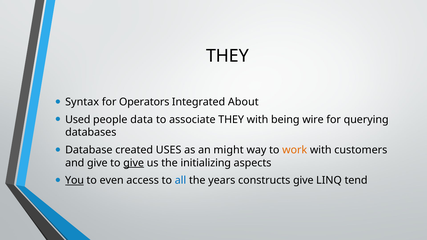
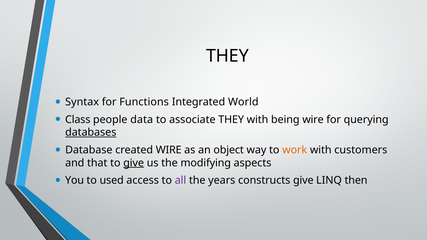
Operators: Operators -> Functions (144, 102)
About: About -> World (243, 102)
Used: Used -> Class (78, 120)
databases underline: none -> present (91, 133)
created USES: USES -> WIRE (169, 150)
might: might -> object (229, 150)
and give: give -> that (97, 163)
initializing: initializing -> modifying (206, 163)
You underline: present -> none (75, 181)
even: even -> used (112, 181)
all colour: blue -> purple (180, 181)
tend: tend -> then (356, 181)
